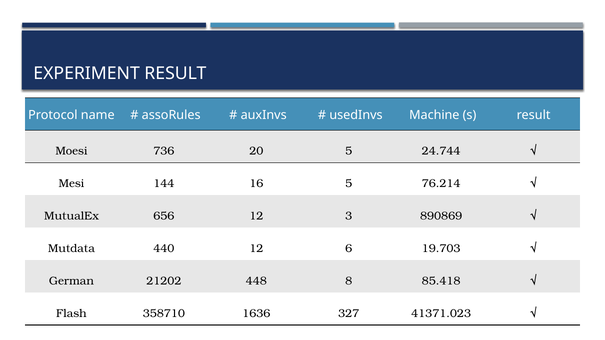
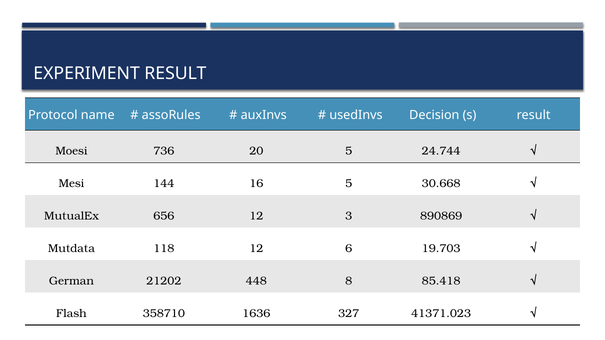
Machine: Machine -> Decision (434, 115)
76.214: 76.214 -> 30.668 (441, 184)
440: 440 -> 118 (164, 249)
